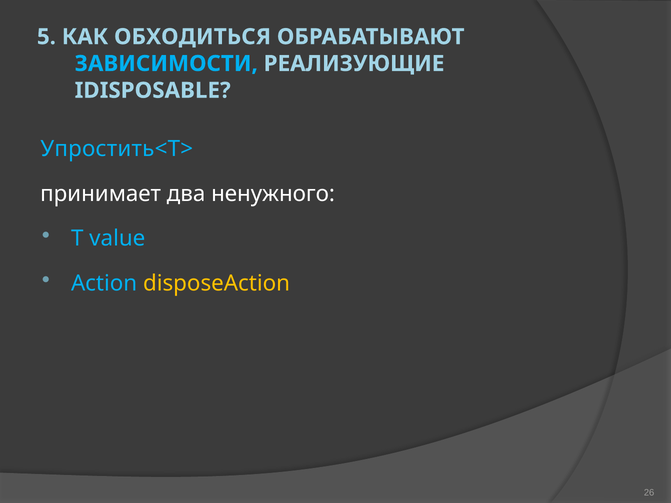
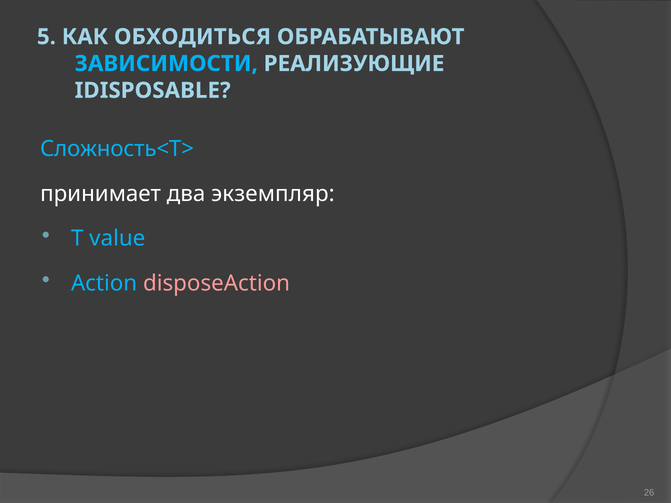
Упростить<T>: Упростить<T> -> Сложность<T> (117, 149)
ненужного: ненужного -> экземпляр (273, 194)
disposeAction colour: yellow -> pink (217, 283)
